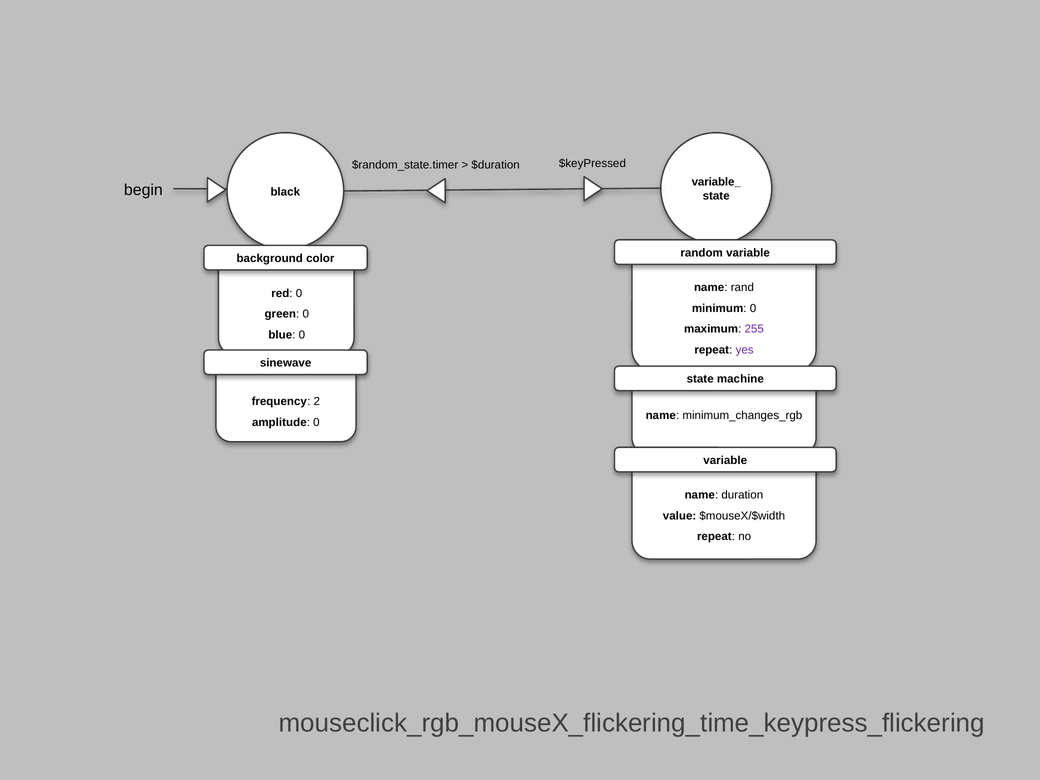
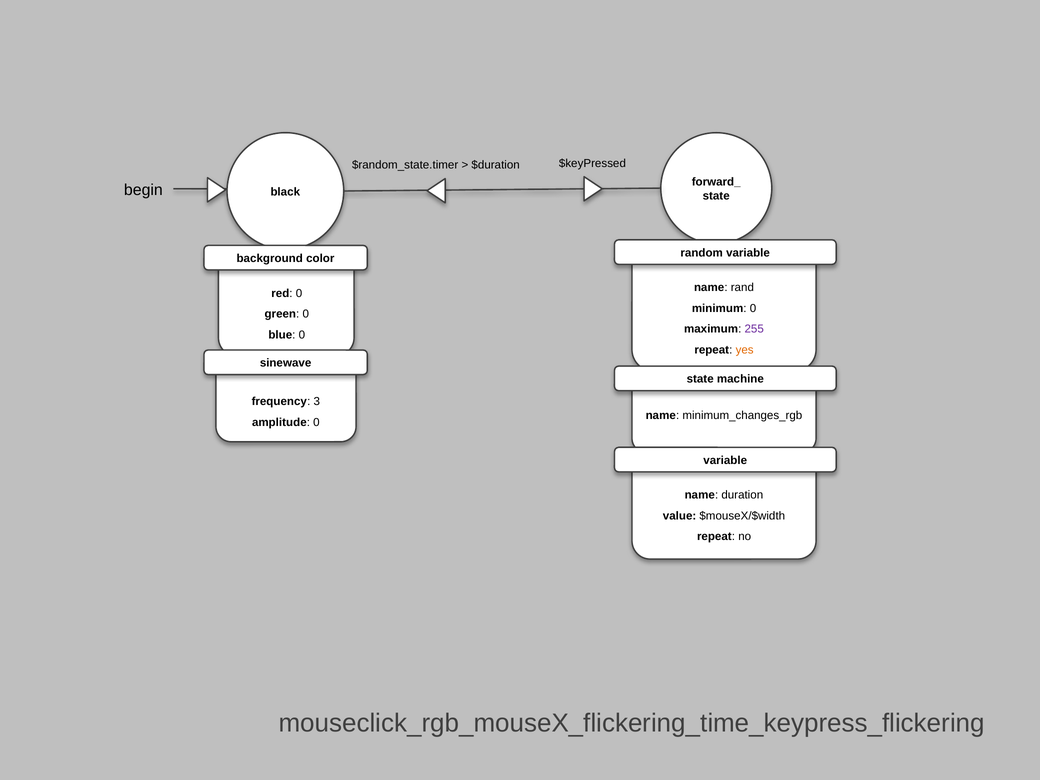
variable_: variable_ -> forward_ (716, 182)
yes colour: purple -> orange (745, 350)
2: 2 -> 3 (317, 402)
